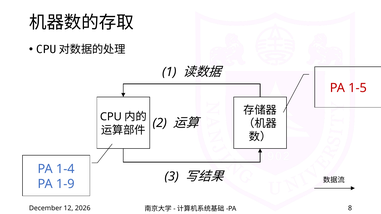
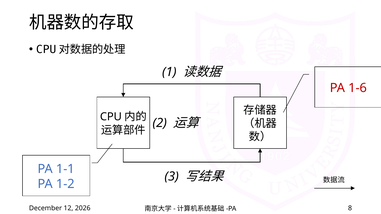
1-5: 1-5 -> 1-6 (358, 88)
1-4: 1-4 -> 1-1 (65, 169)
1-9: 1-9 -> 1-2 (65, 184)
